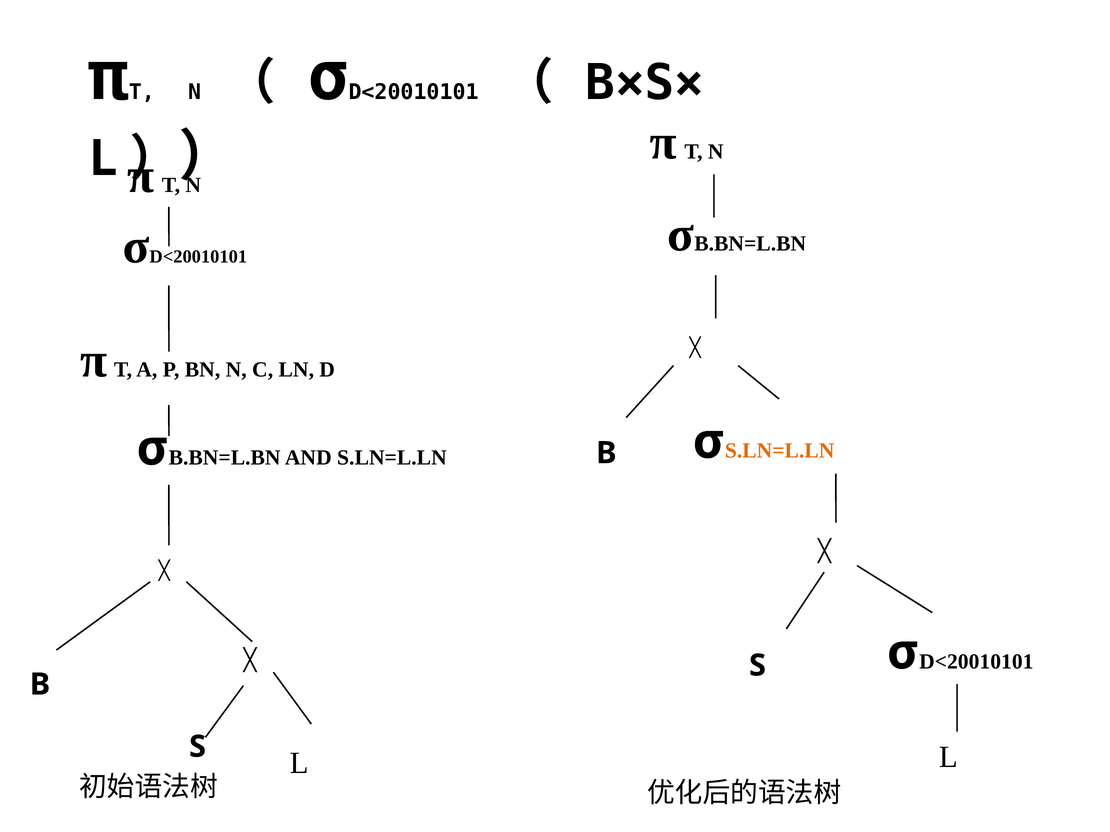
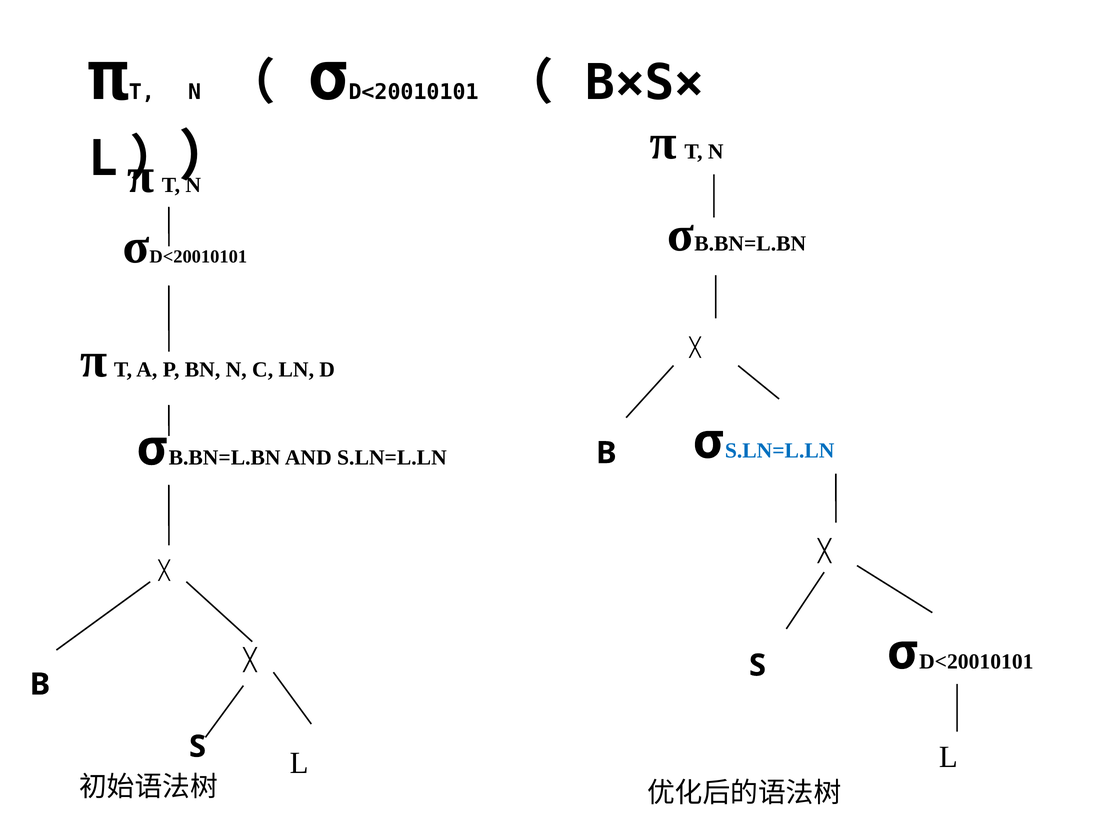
S.LN=L.LN colour: orange -> blue (780, 451)
